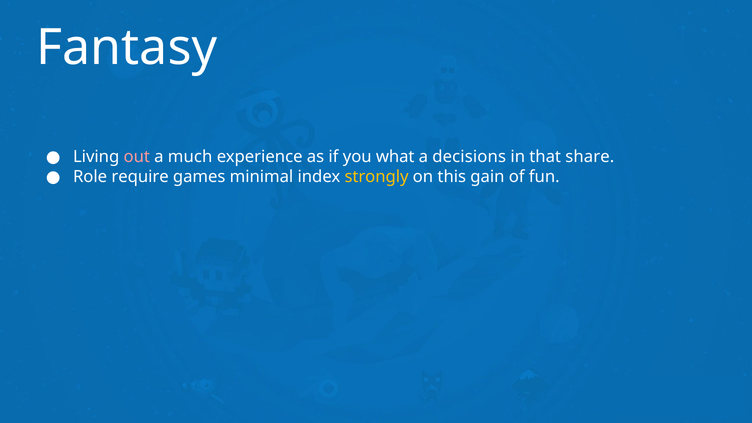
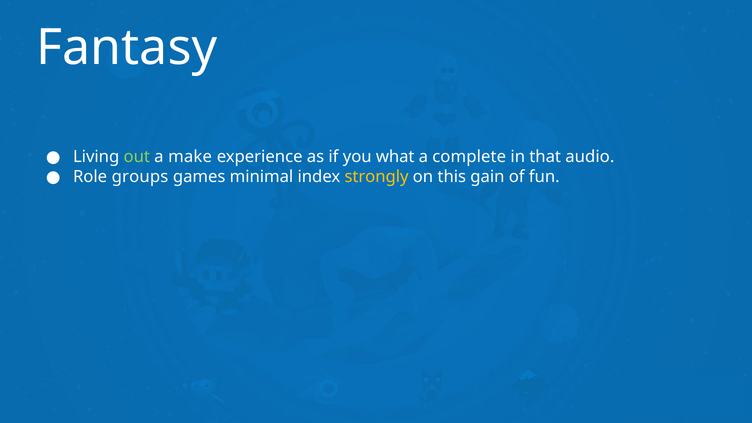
out colour: pink -> light green (137, 157)
much: much -> make (190, 157)
decisions: decisions -> complete (469, 157)
share: share -> audio (590, 157)
require: require -> groups (140, 177)
